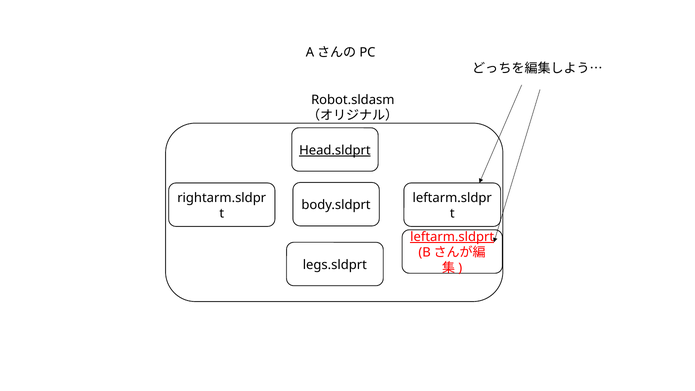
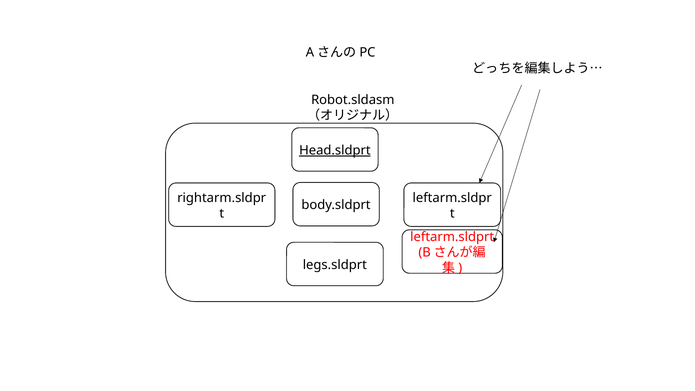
leftarm.sldprt underline: present -> none (452, 237)
